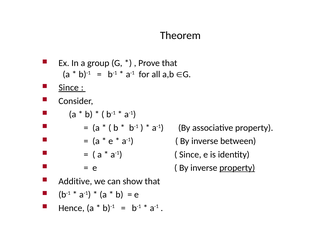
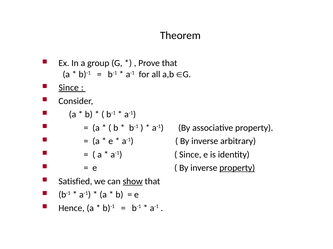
between: between -> arbitrary (238, 142)
Additive: Additive -> Satisfied (75, 182)
show underline: none -> present (133, 182)
